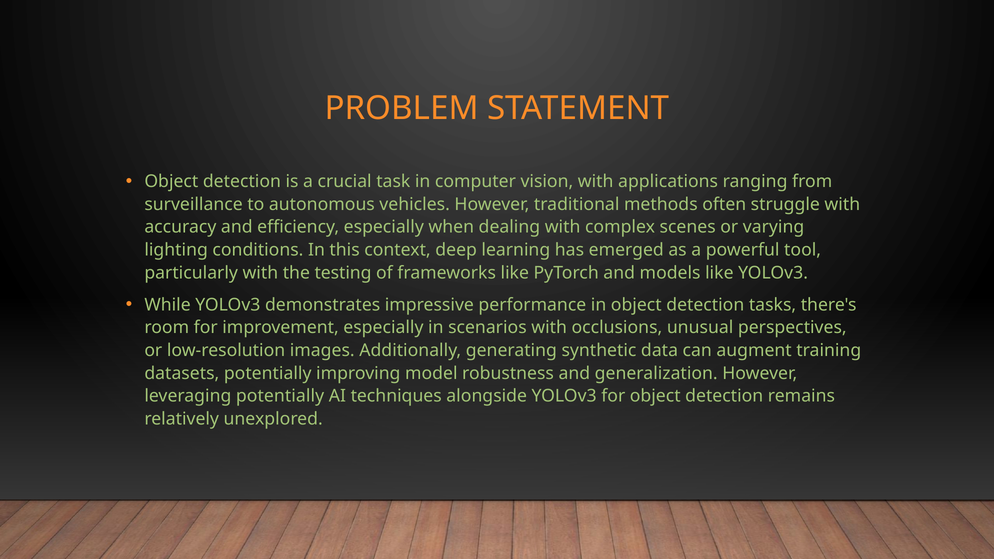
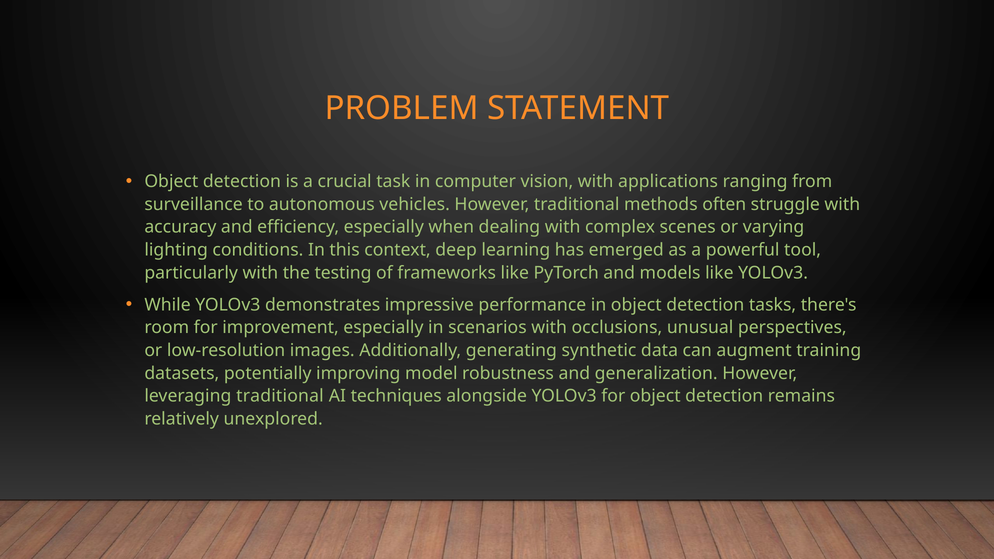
leveraging potentially: potentially -> traditional (280, 396)
